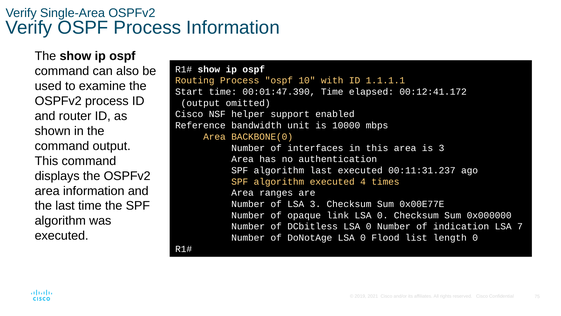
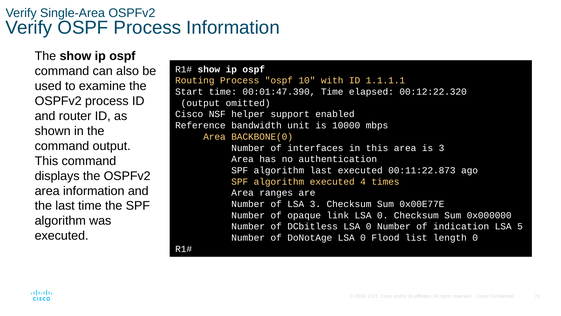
00:12:41.172: 00:12:41.172 -> 00:12:22.320 (433, 92)
00:11:31.237: 00:11:31.237 -> 00:11:22.873 (422, 170)
7: 7 -> 5 (520, 226)
